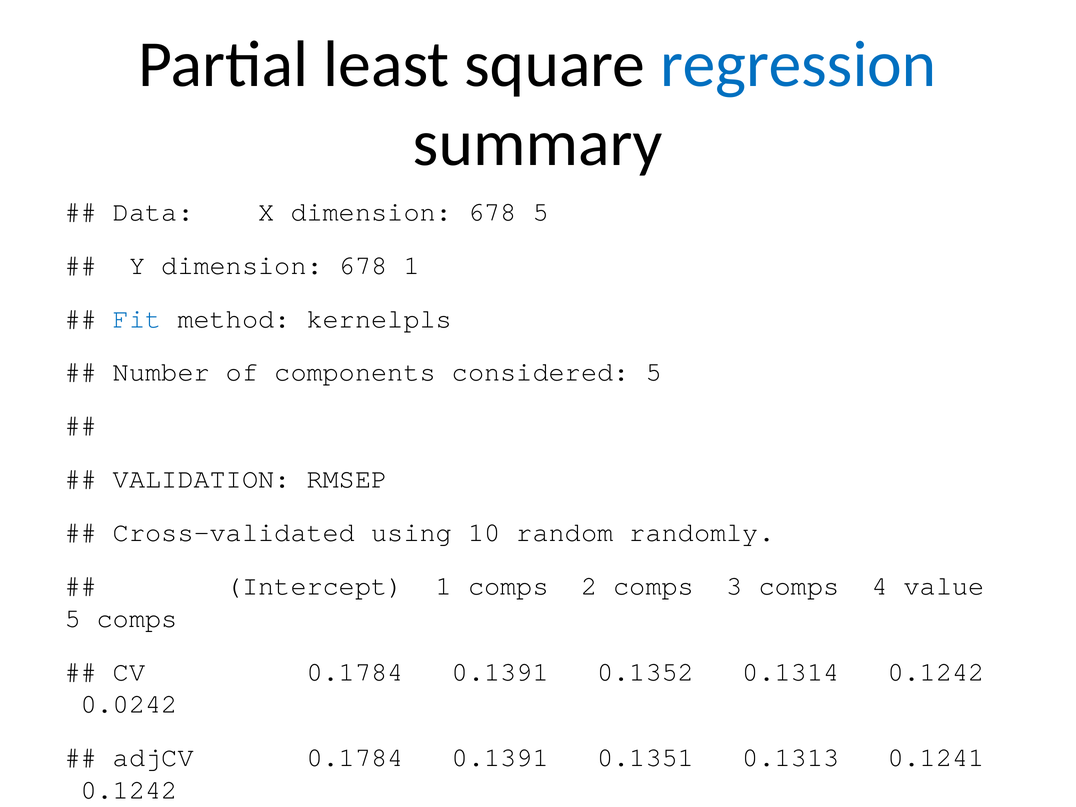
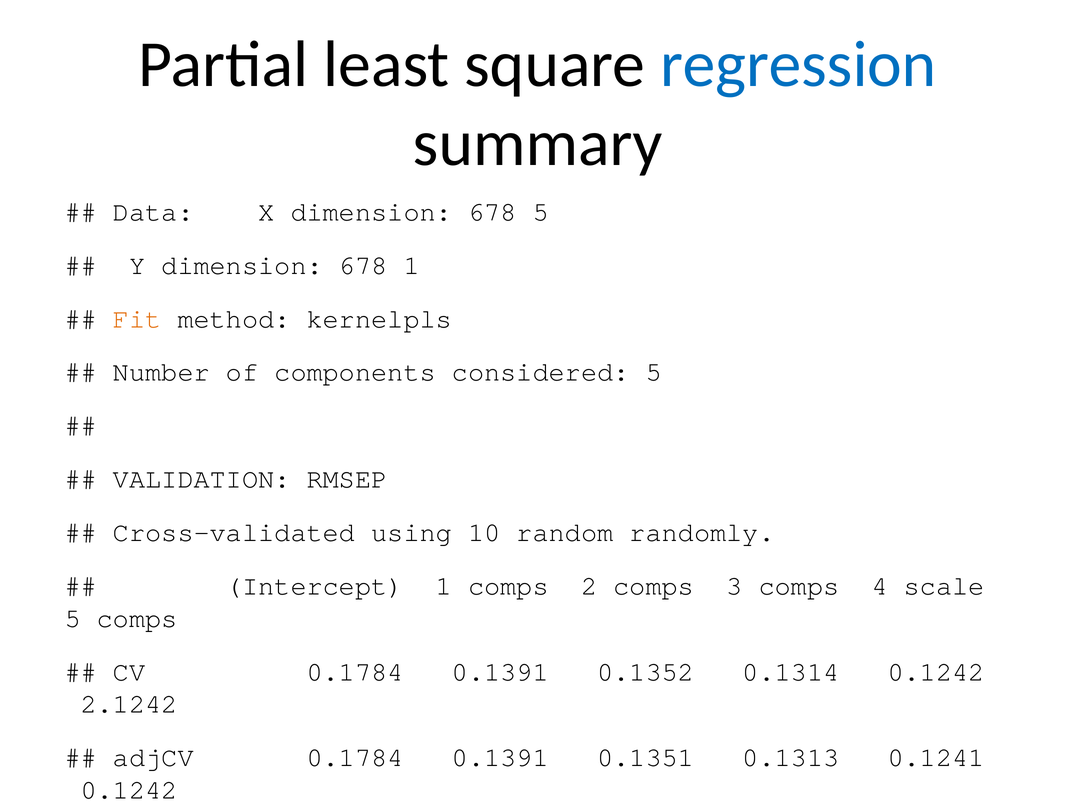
Fit colour: blue -> orange (137, 319)
value: value -> scale (944, 586)
0.0242: 0.0242 -> 2.1242 (129, 704)
